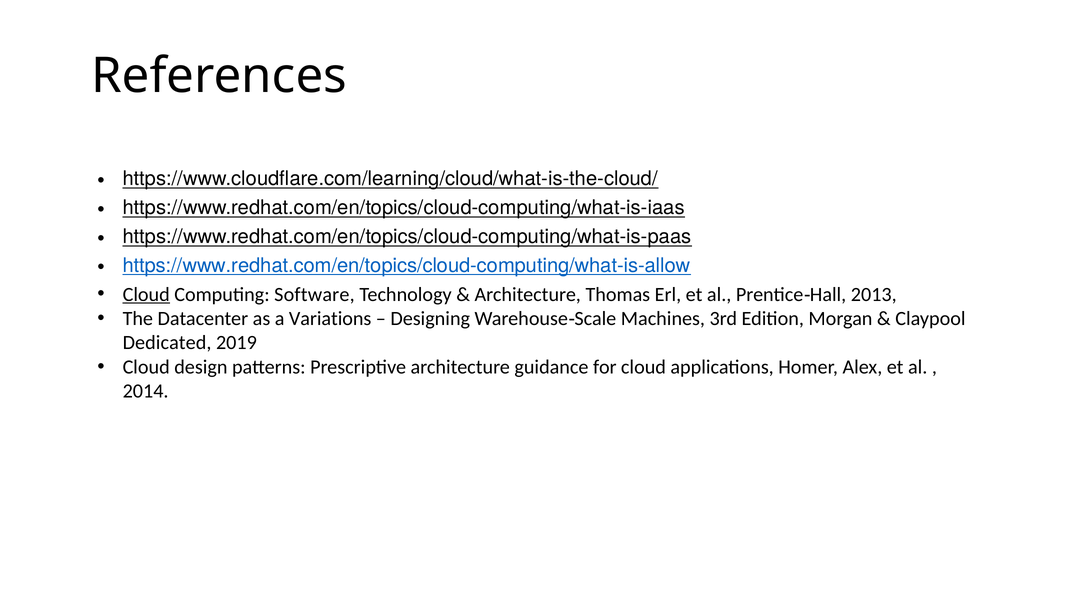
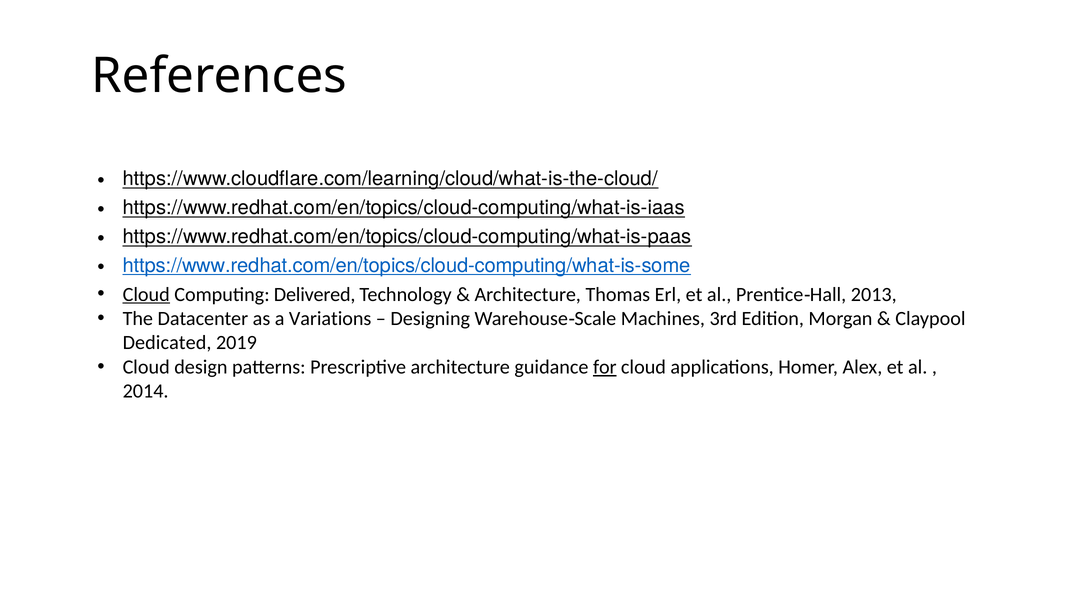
https://www.redhat.com/en/topics/cloud-computing/what-is-allow: https://www.redhat.com/en/topics/cloud-computing/what-is-allow -> https://www.redhat.com/en/topics/cloud-computing/what-is-some (407, 266)
Software: Software -> Delivered (315, 295)
for underline: none -> present (605, 367)
